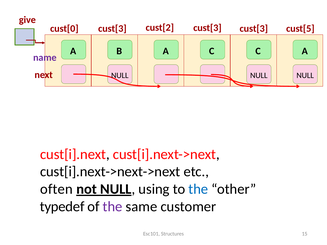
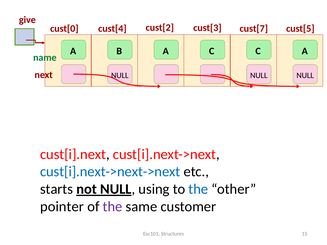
cust[0 cust[3: cust[3 -> cust[4 (112, 29)
cust[3 cust[3: cust[3 -> cust[7 (254, 29)
name colour: purple -> green (45, 58)
cust[i].next->next->next colour: black -> blue (110, 172)
often: often -> starts (57, 189)
typedef: typedef -> pointer (62, 207)
